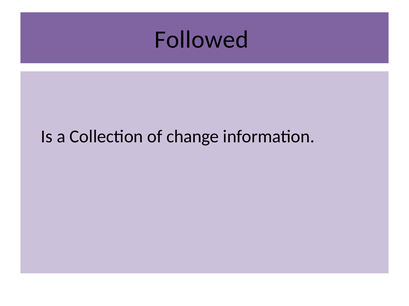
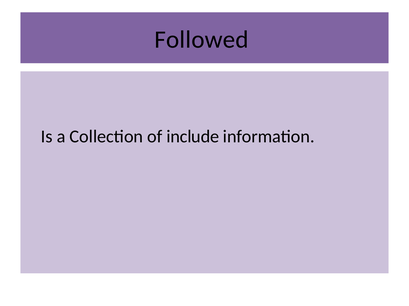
change: change -> include (193, 137)
